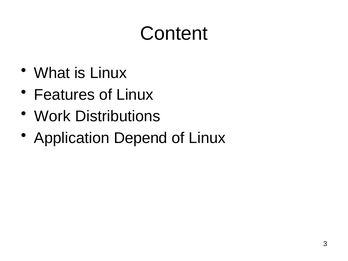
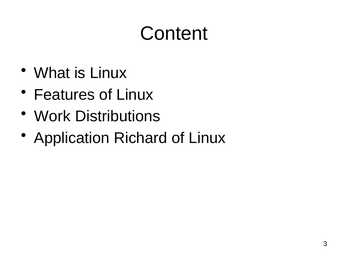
Depend: Depend -> Richard (141, 138)
